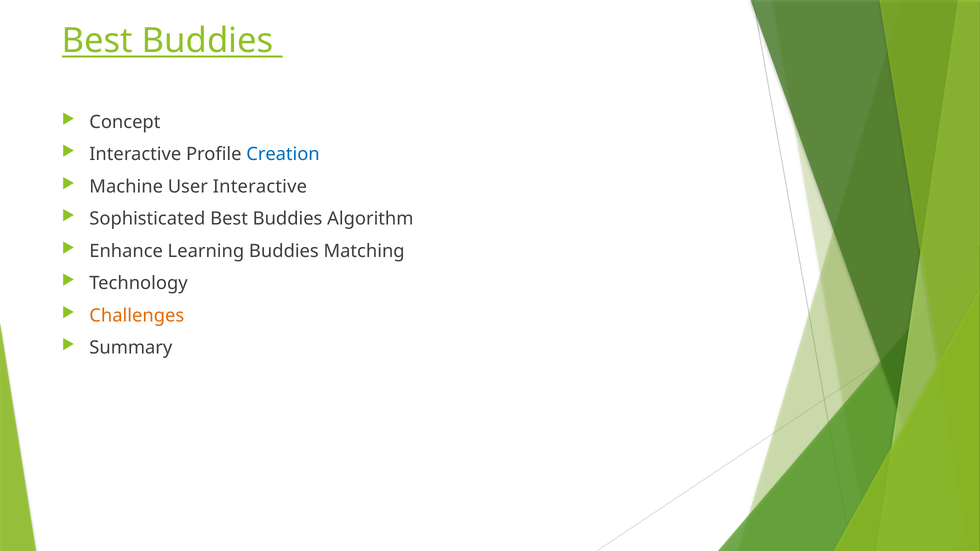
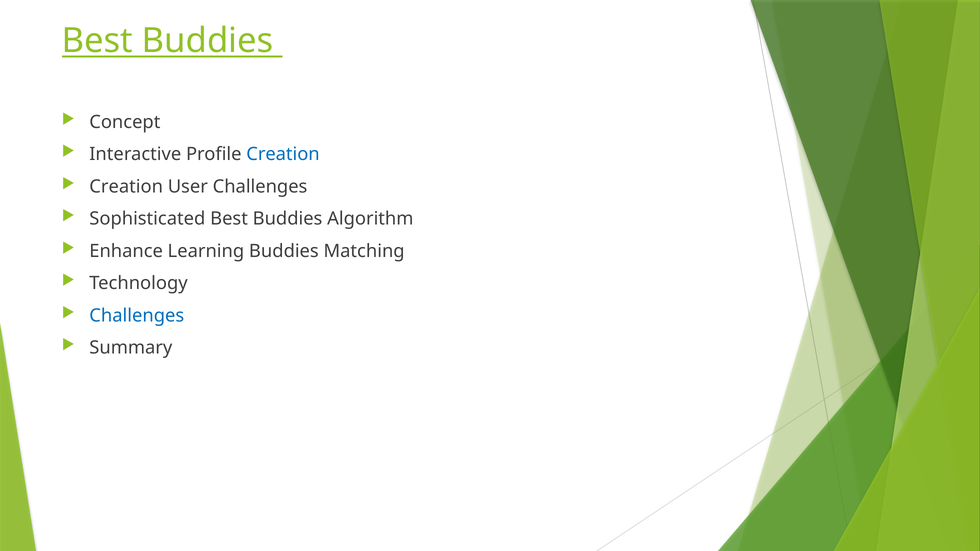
Machine: Machine -> Creation (126, 187)
User Interactive: Interactive -> Challenges (260, 187)
Challenges colour: orange -> blue (137, 316)
